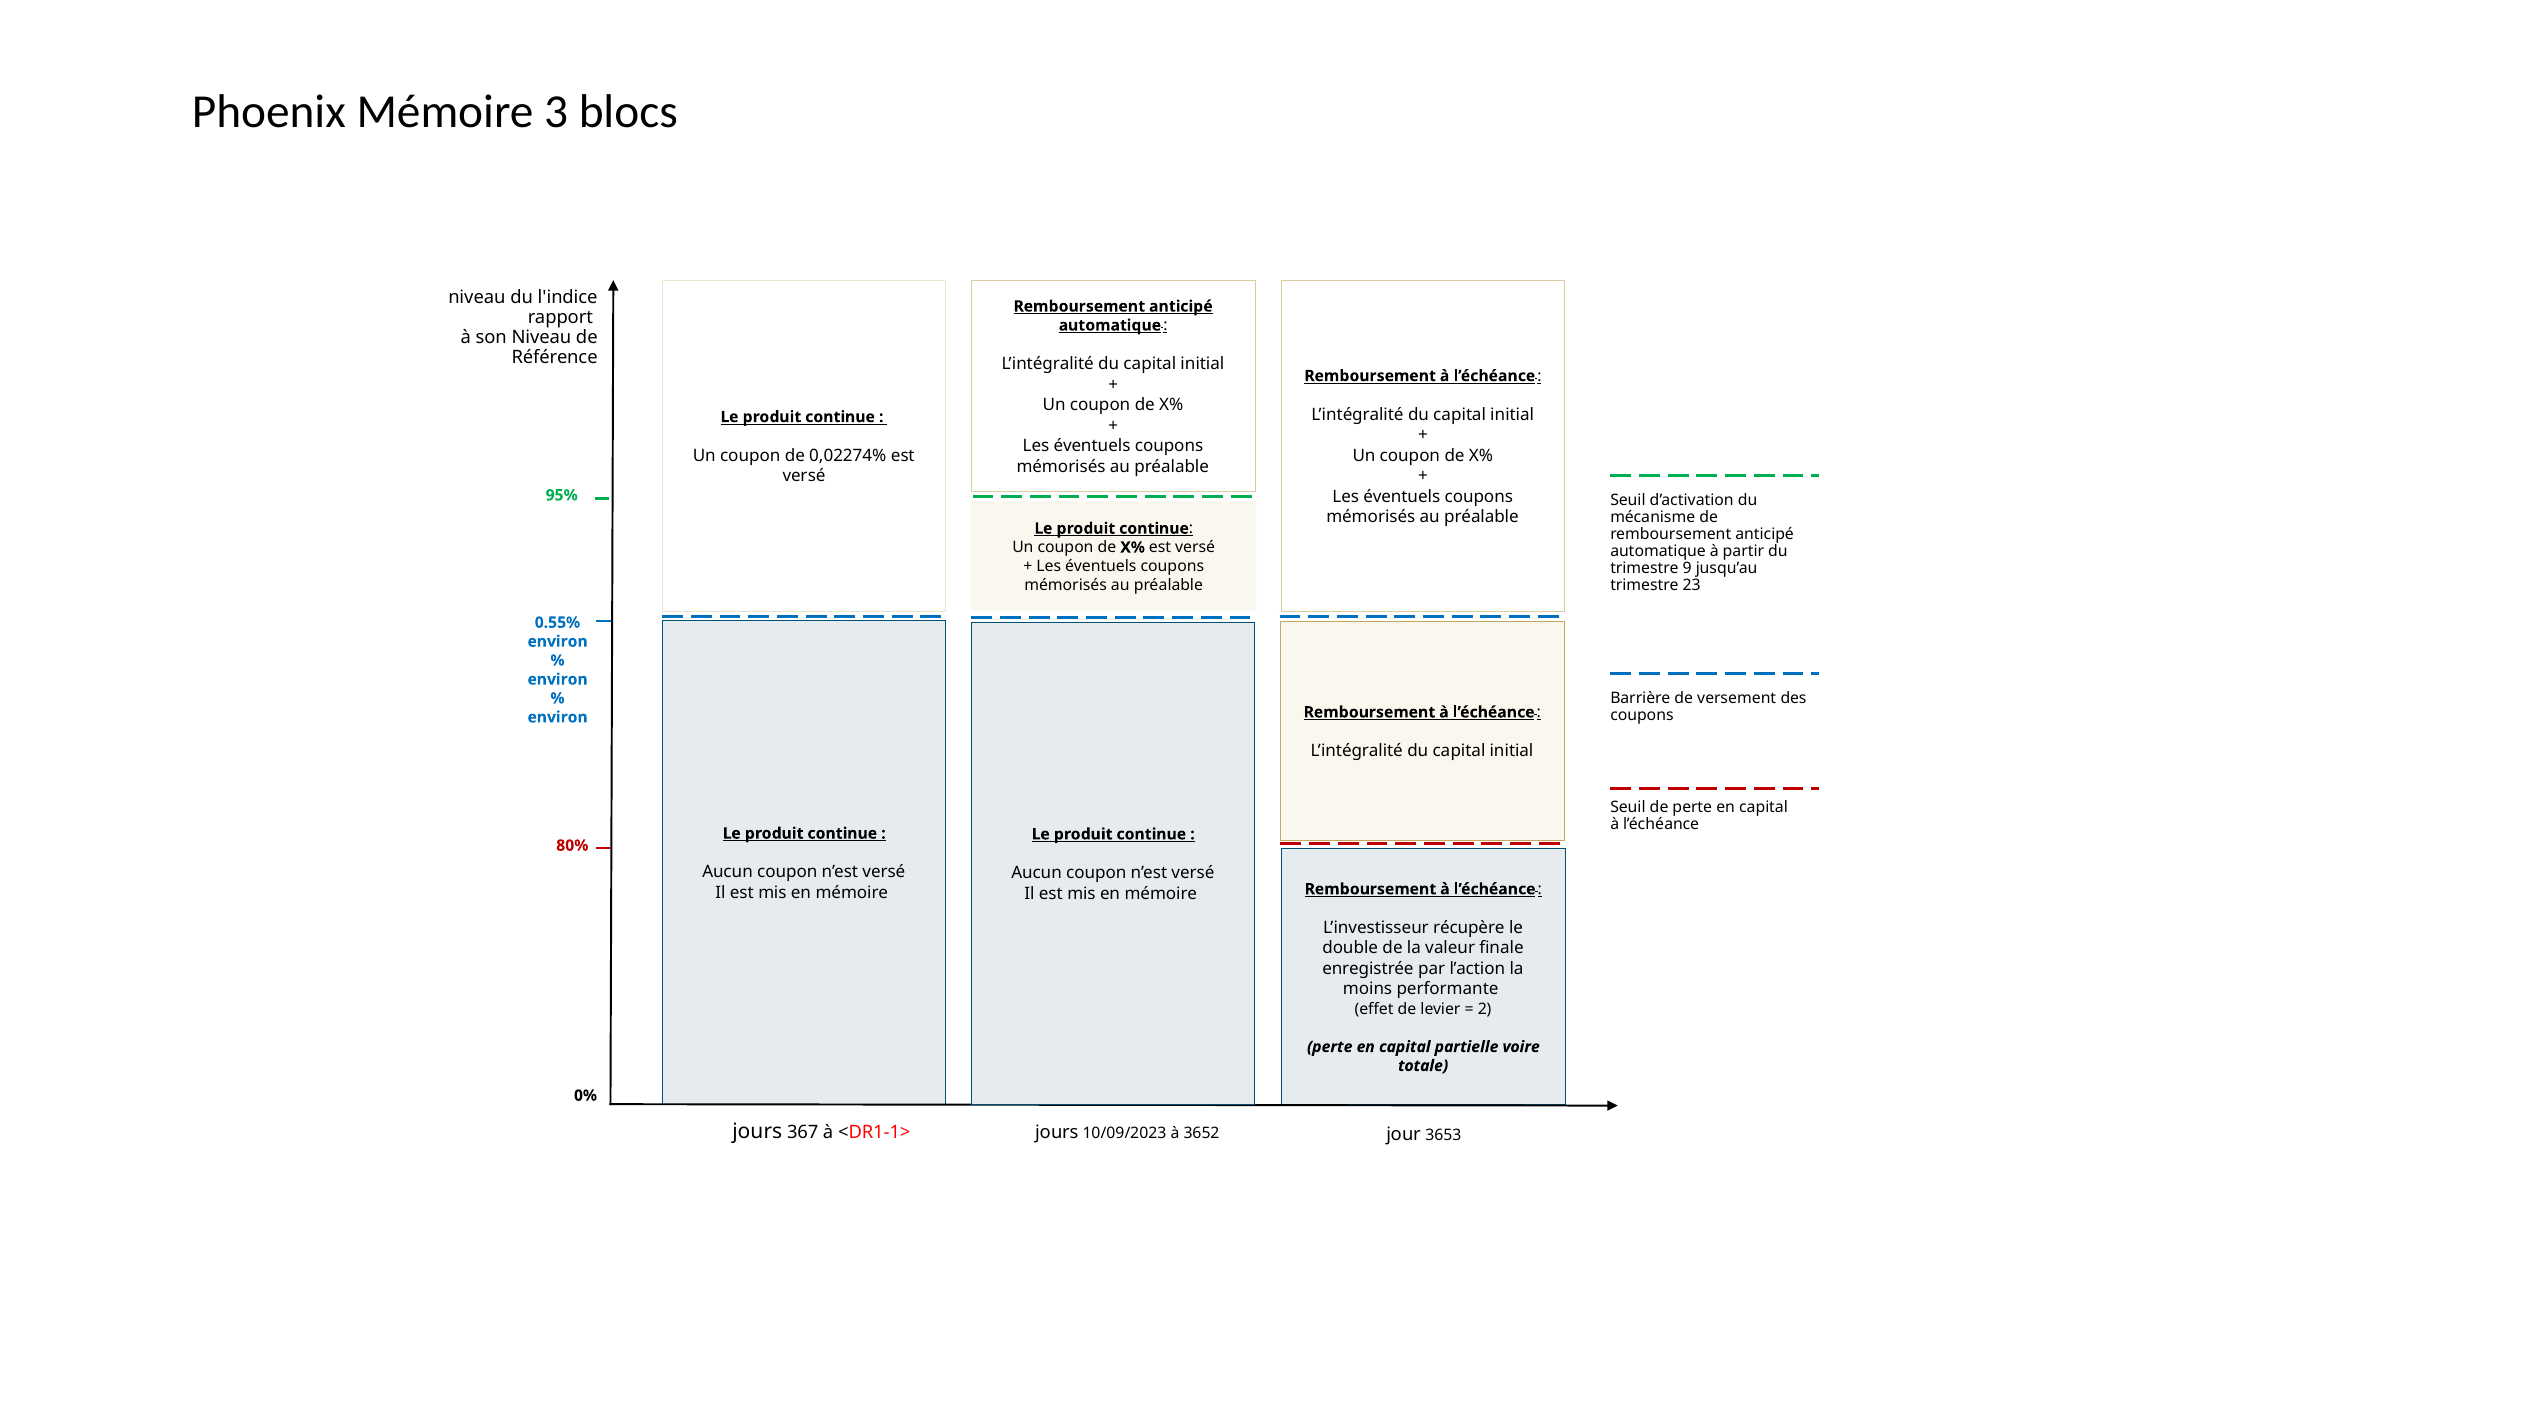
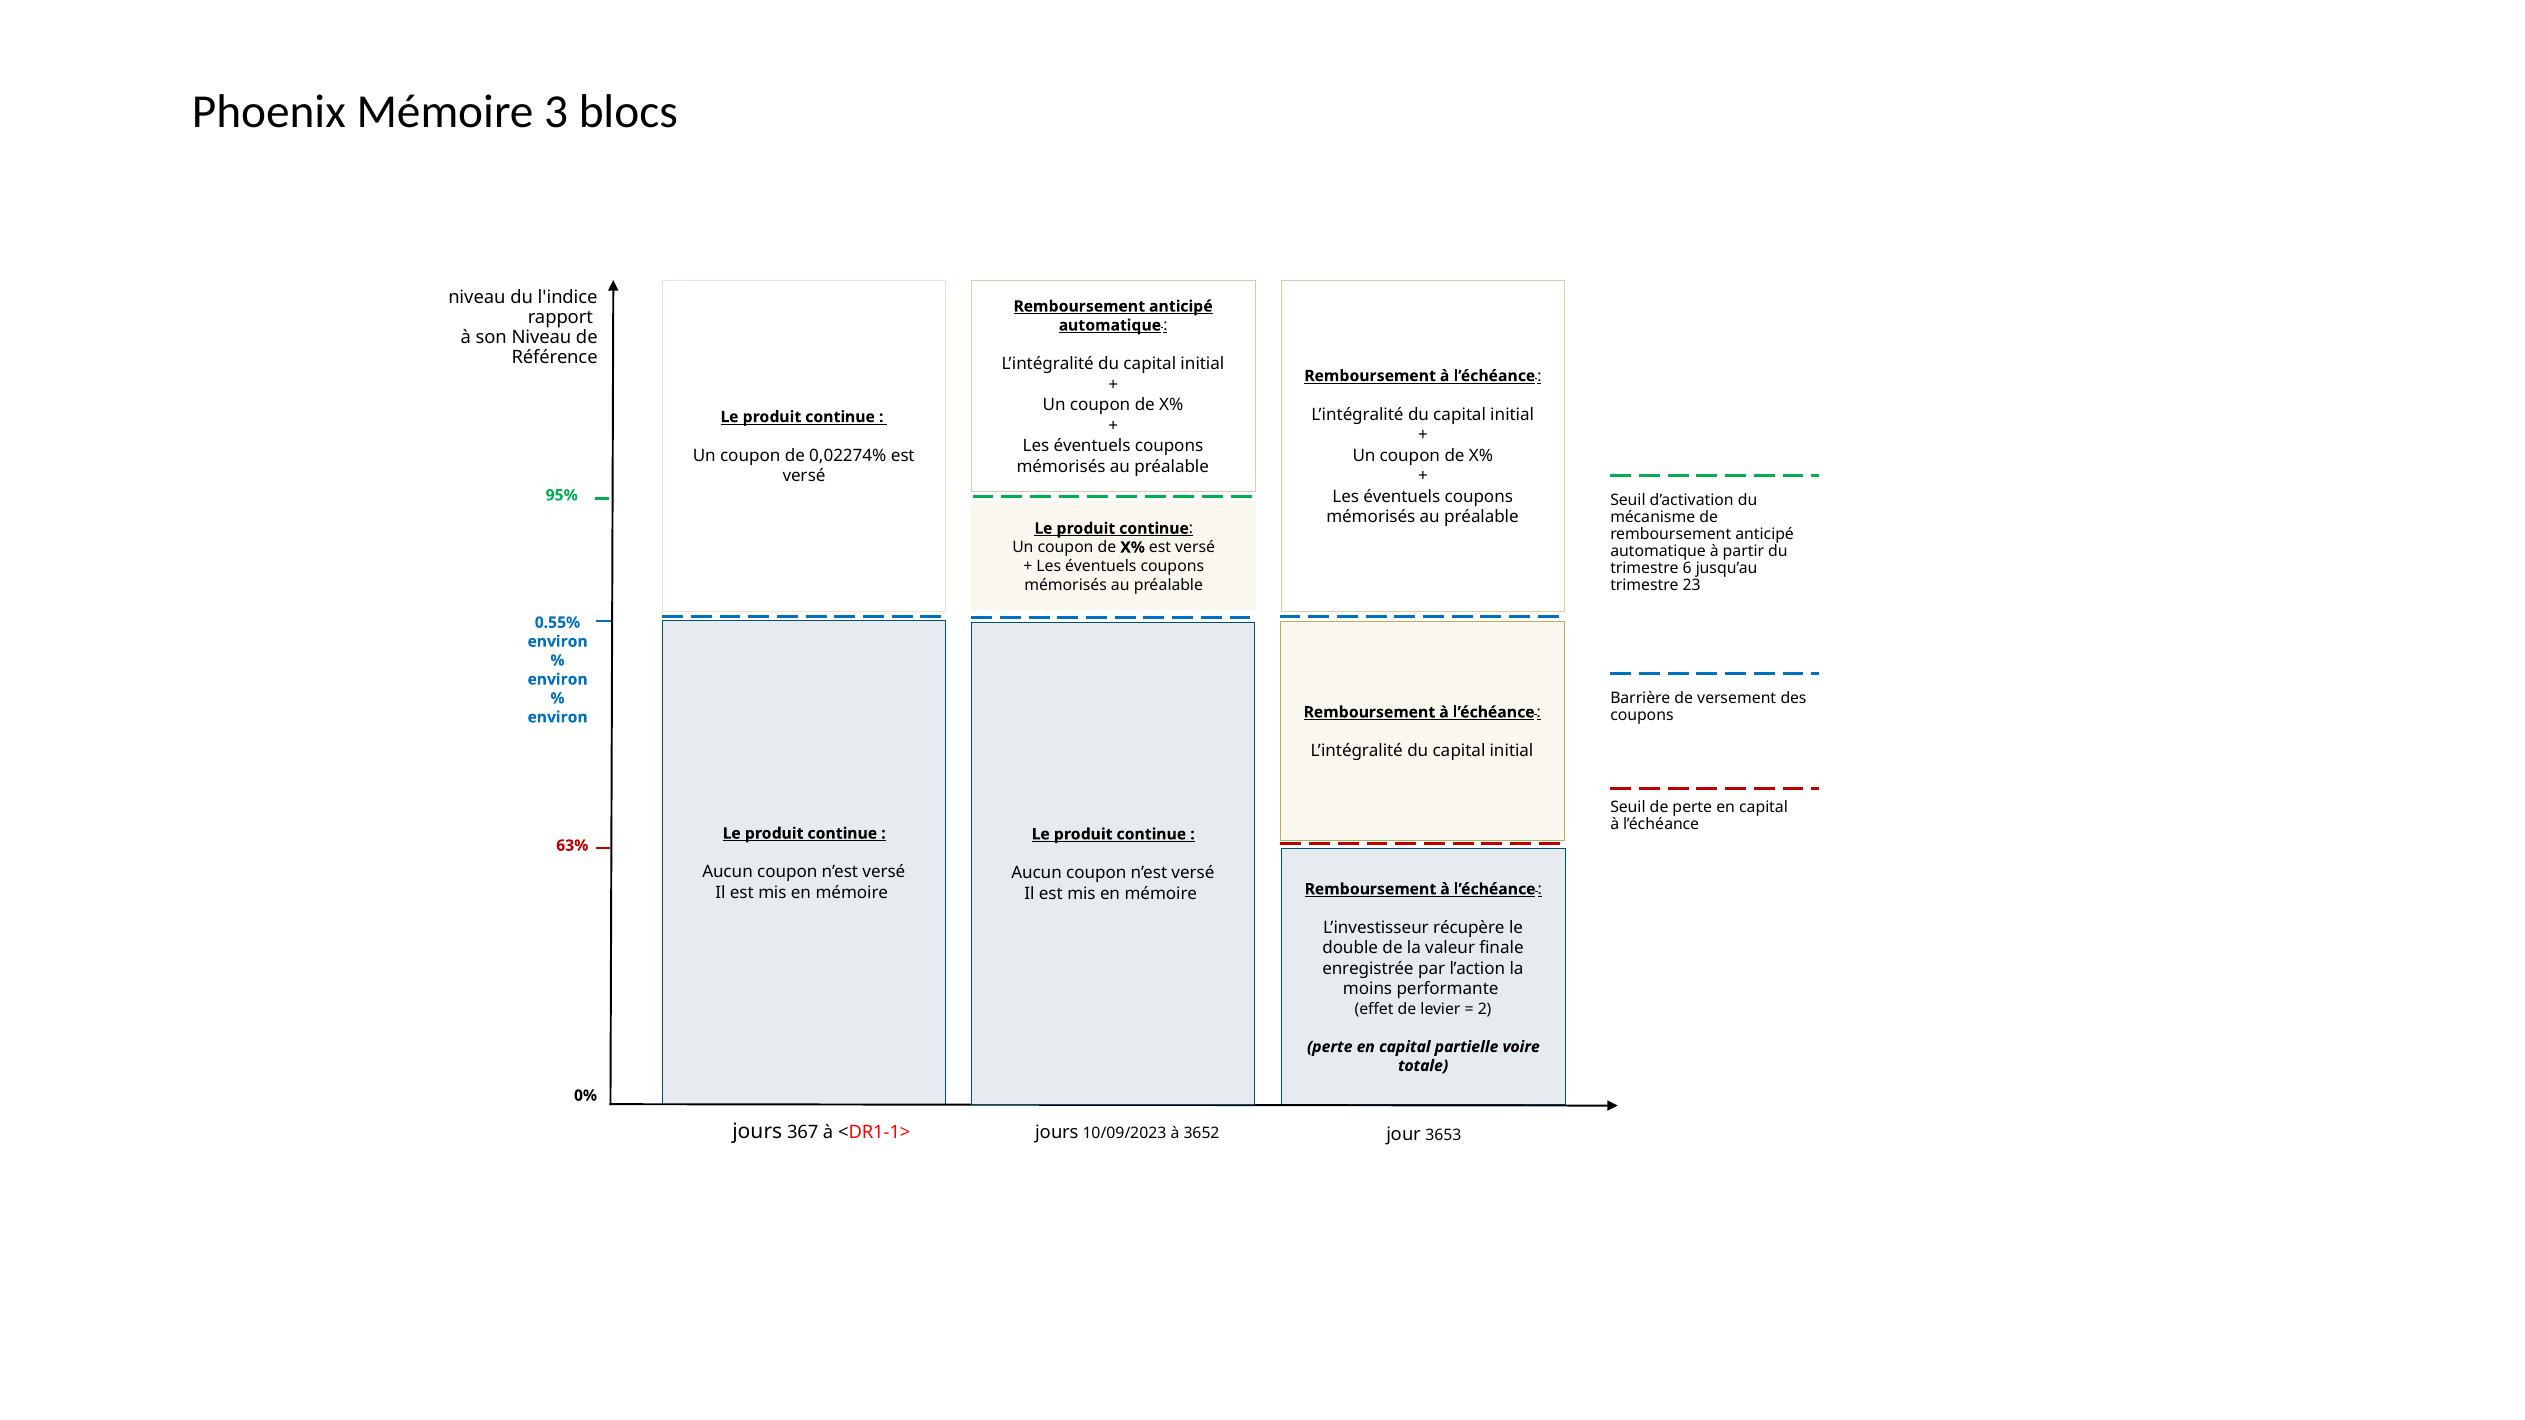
9: 9 -> 6 (1687, 568)
80%: 80% -> 63% (572, 846)
